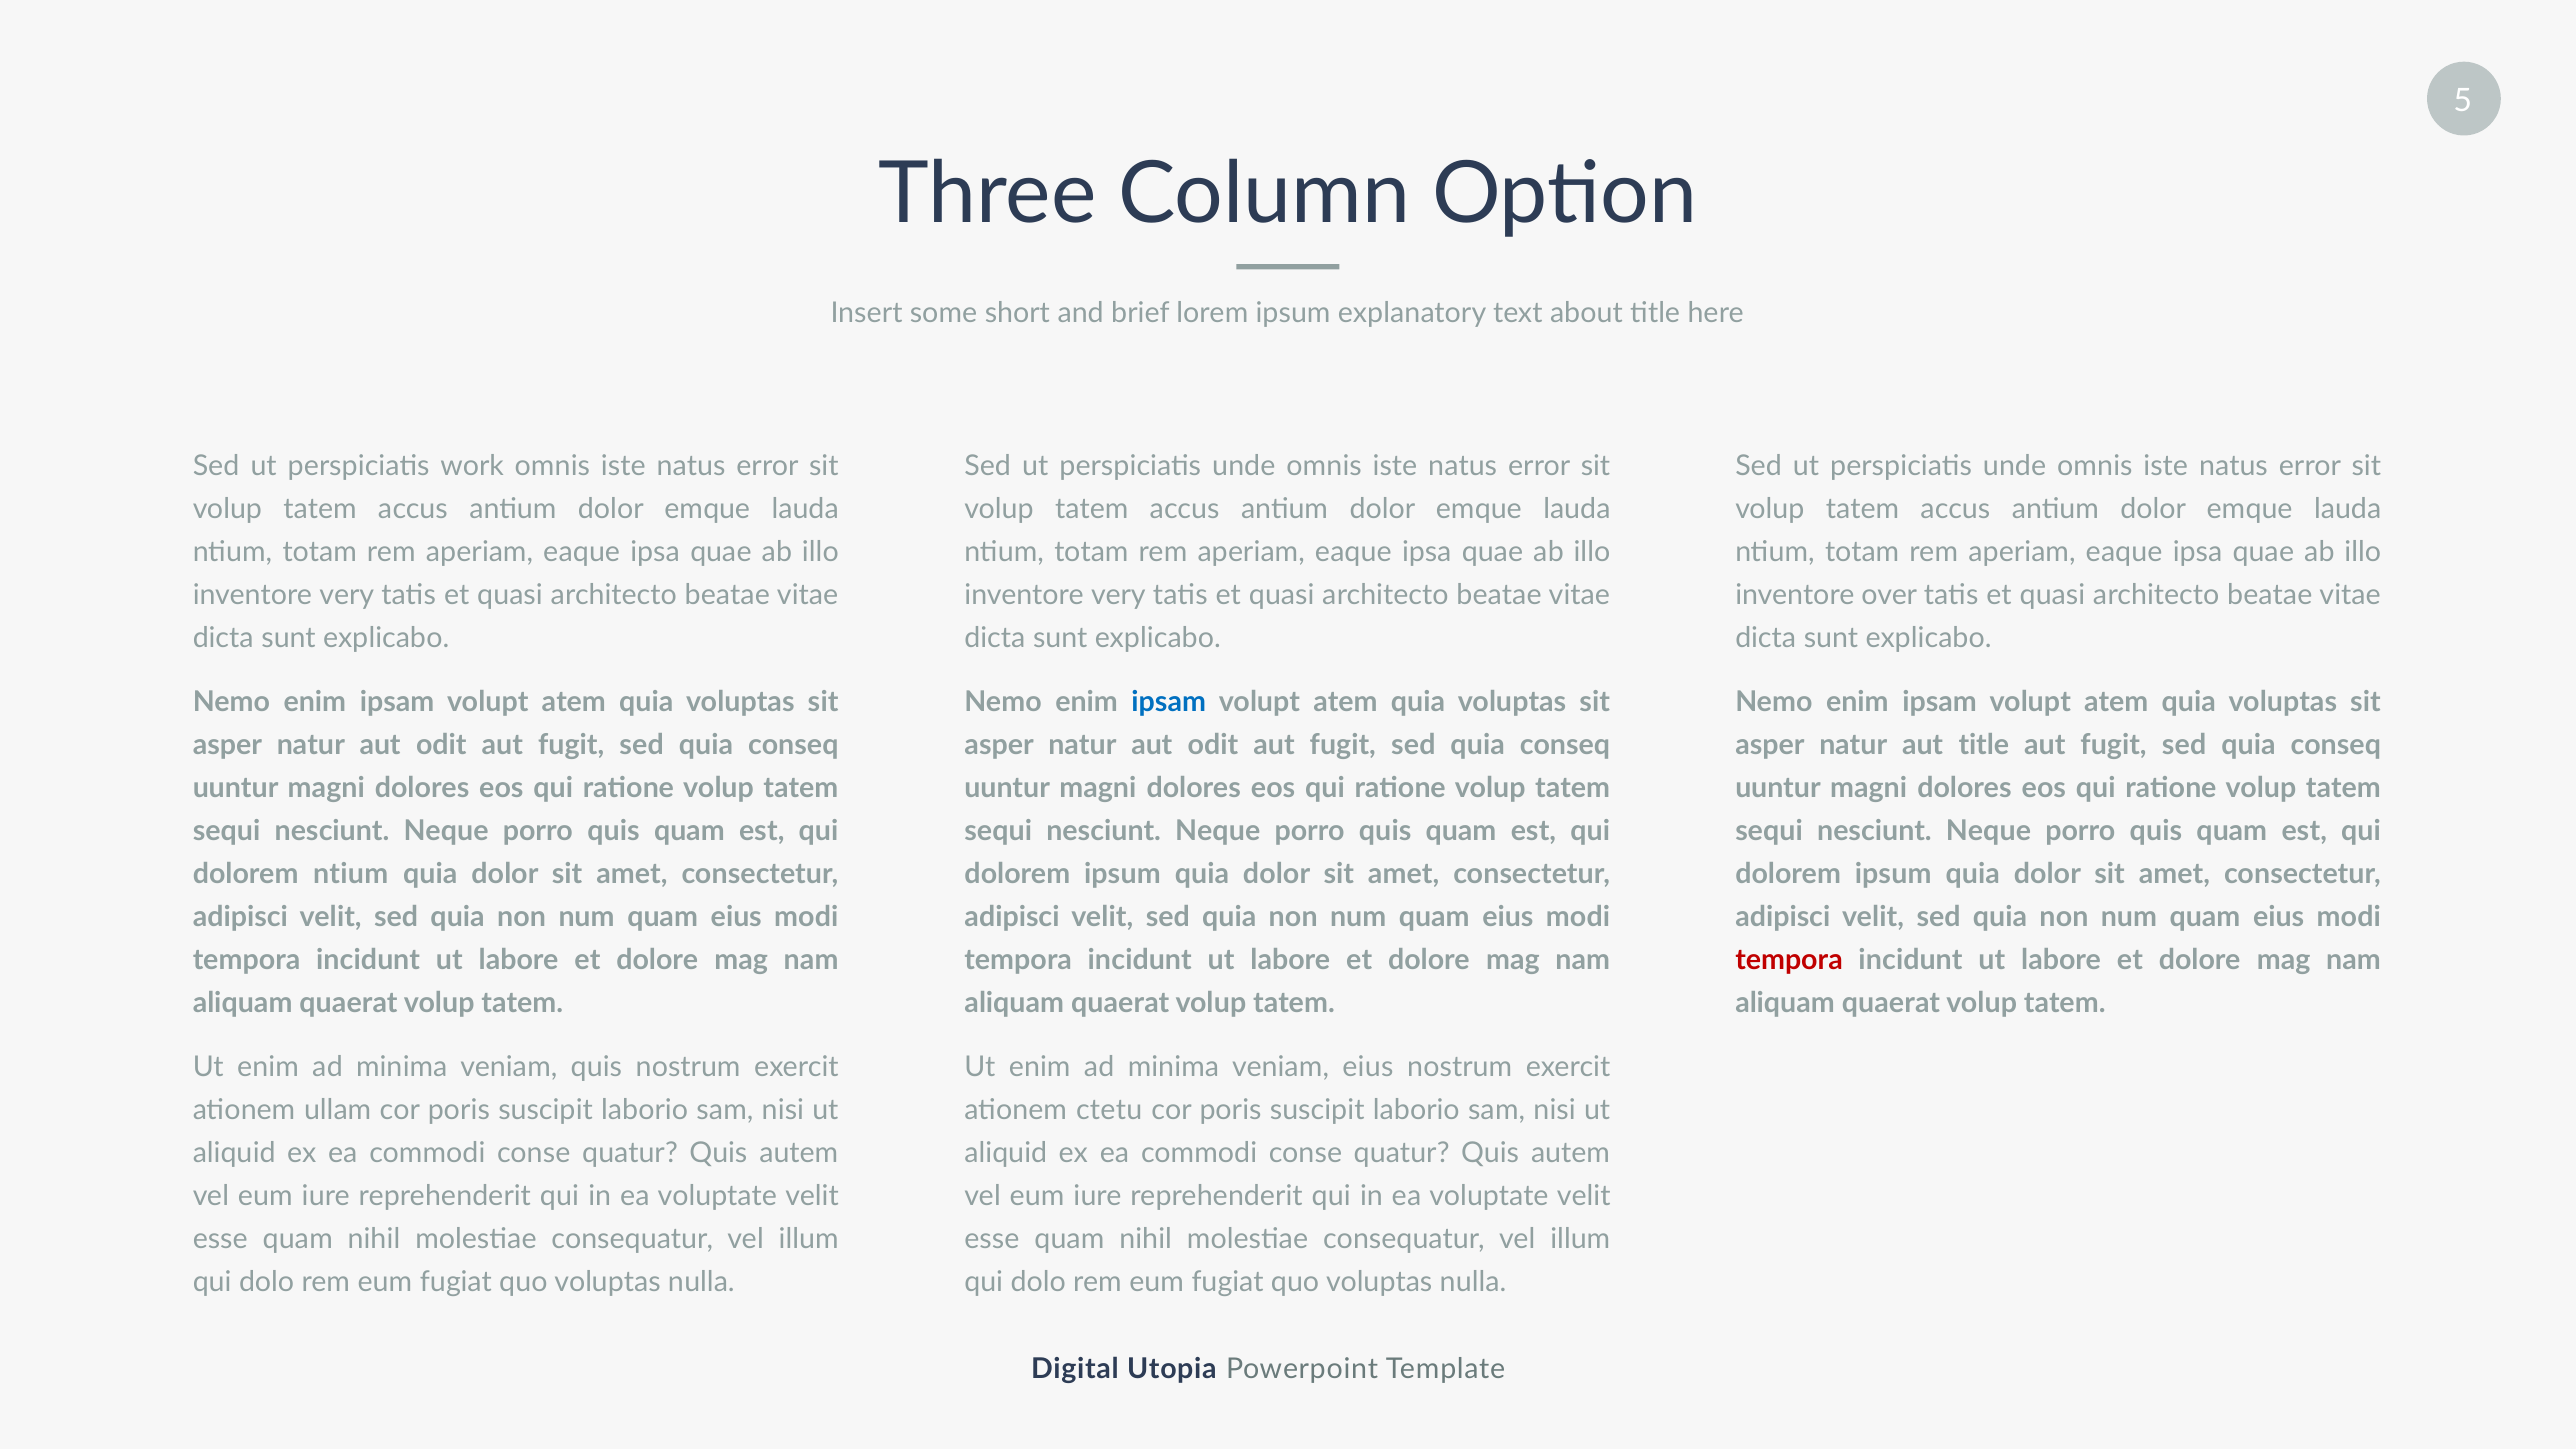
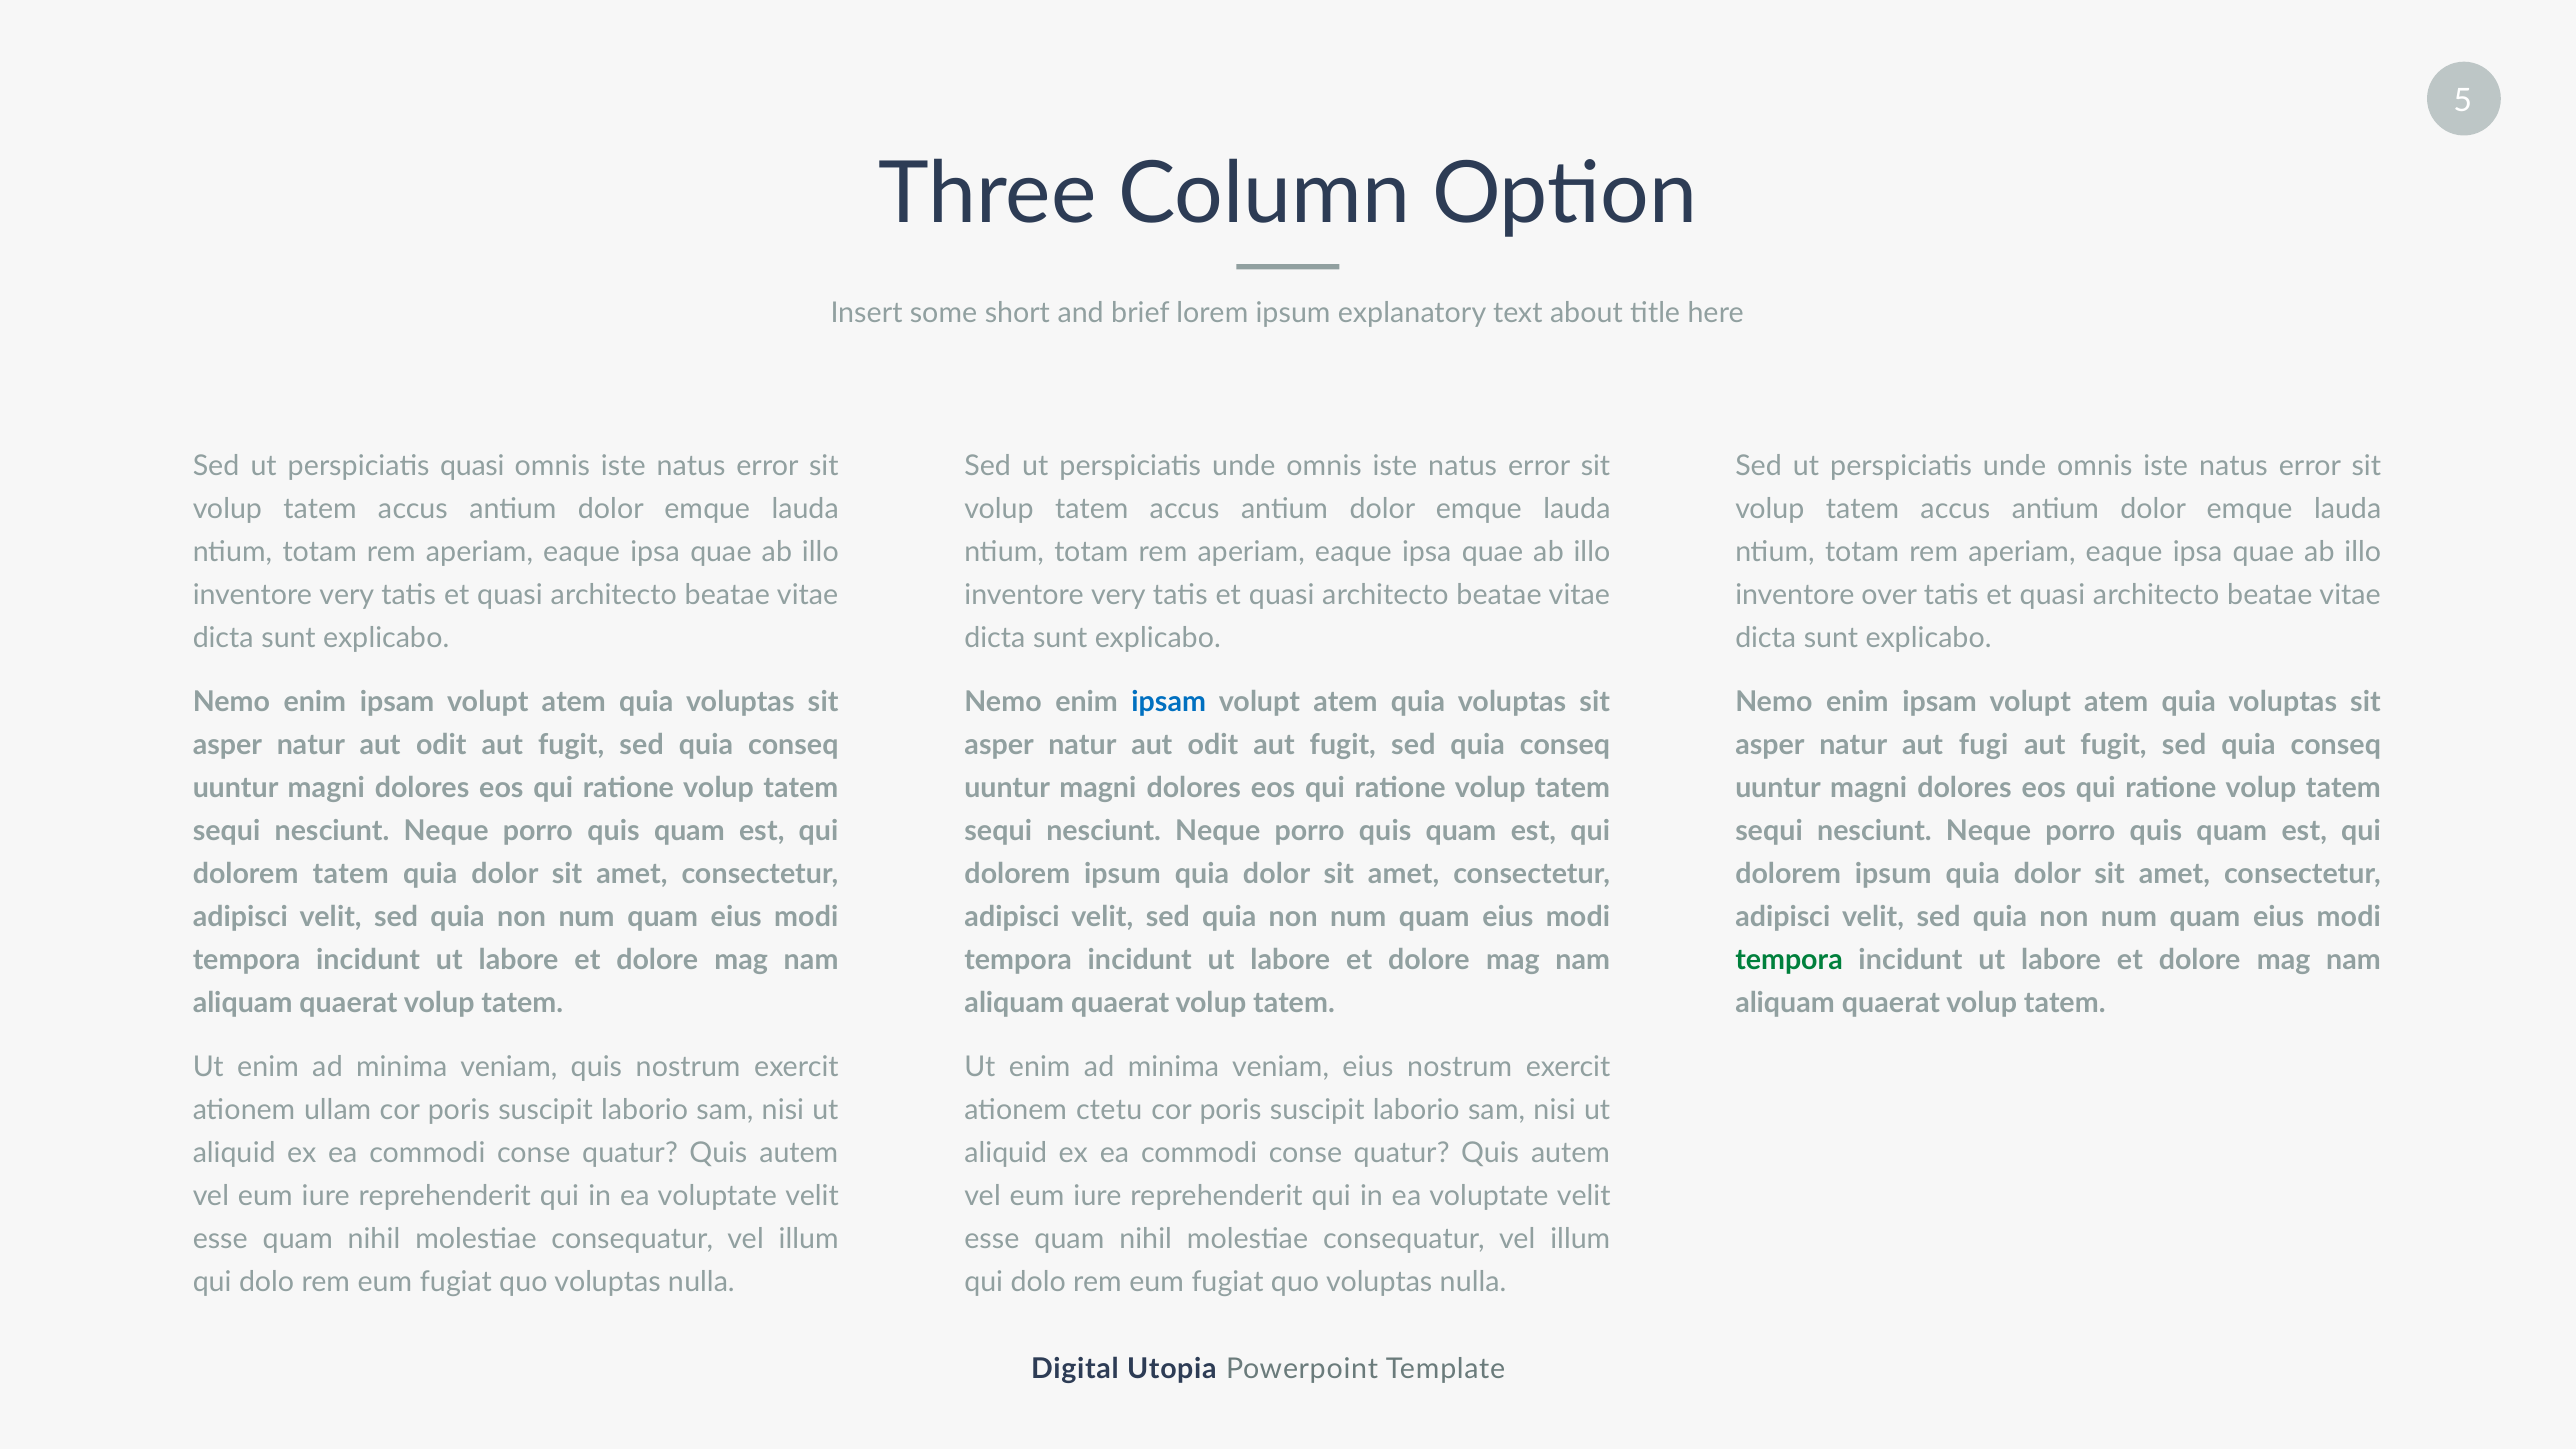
perspiciatis work: work -> quasi (472, 467)
aut title: title -> fugi (1984, 745)
dolorem ntium: ntium -> tatem (351, 874)
tempora colour: red -> green (1789, 960)
